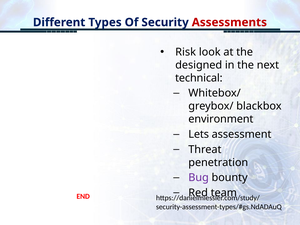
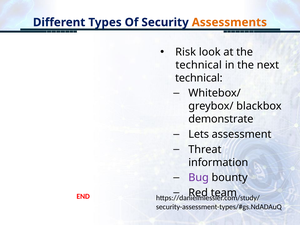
Assessments colour: red -> orange (229, 22)
designed: designed -> technical (199, 65)
environment: environment -> demonstrate (221, 119)
penetration: penetration -> information (218, 162)
